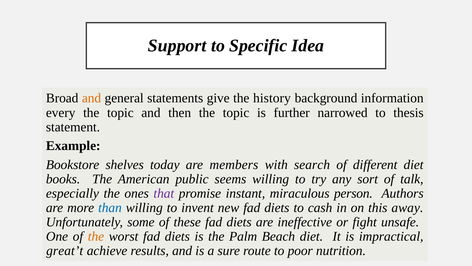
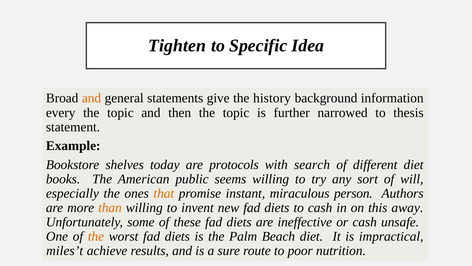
Support: Support -> Tighten (177, 45)
members: members -> protocols (234, 164)
talk: talk -> will (412, 179)
that colour: purple -> orange (164, 193)
than colour: blue -> orange (110, 207)
or fight: fight -> cash (365, 222)
great’t: great’t -> miles’t (65, 250)
